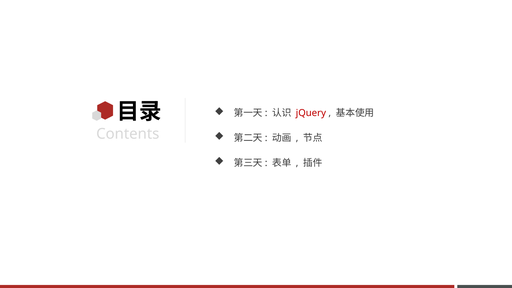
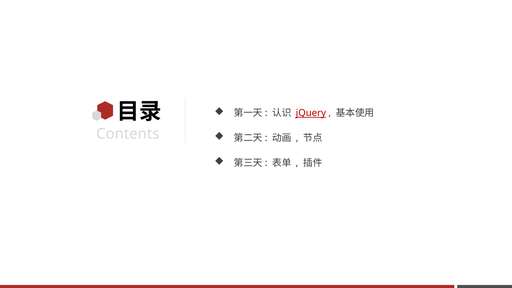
jQuery underline: none -> present (311, 113)
